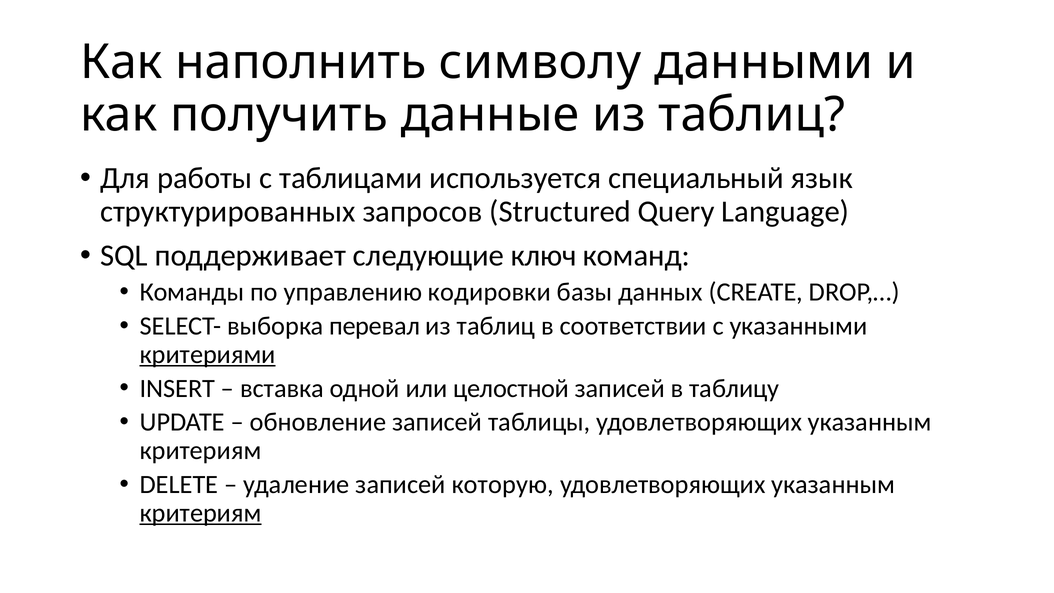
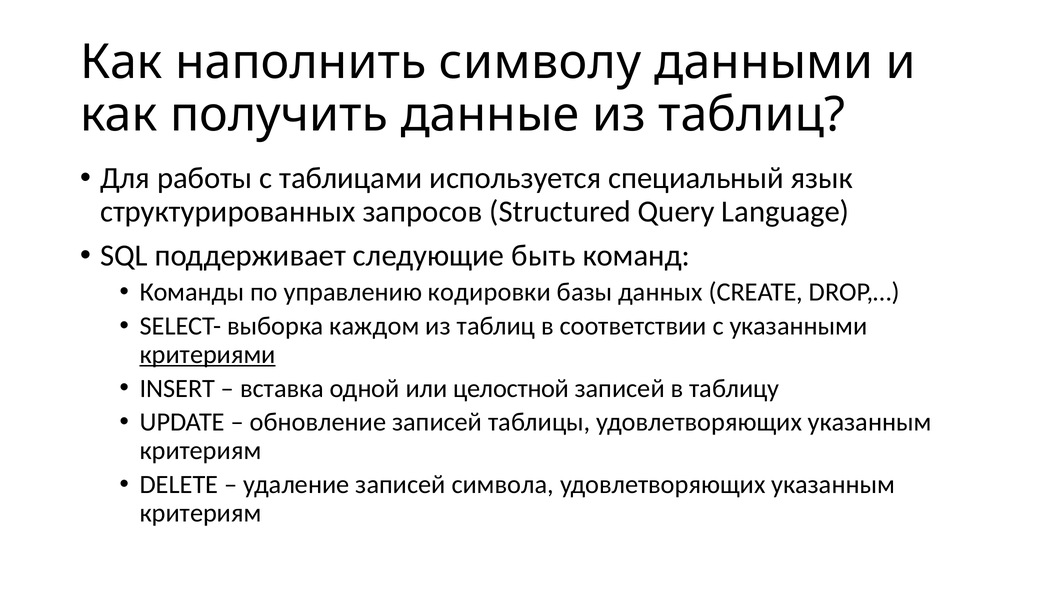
ключ: ключ -> быть (543, 256)
перевал: перевал -> каждом (374, 326)
которую: которую -> символа (503, 485)
критериям underline: present -> none (201, 513)
